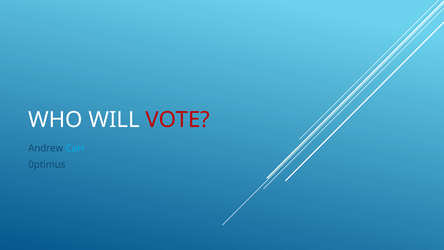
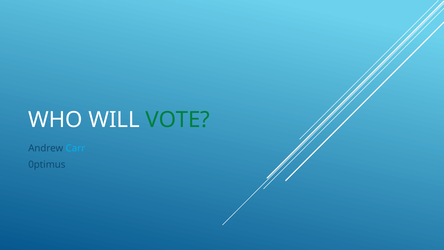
VOTE colour: red -> green (178, 120)
